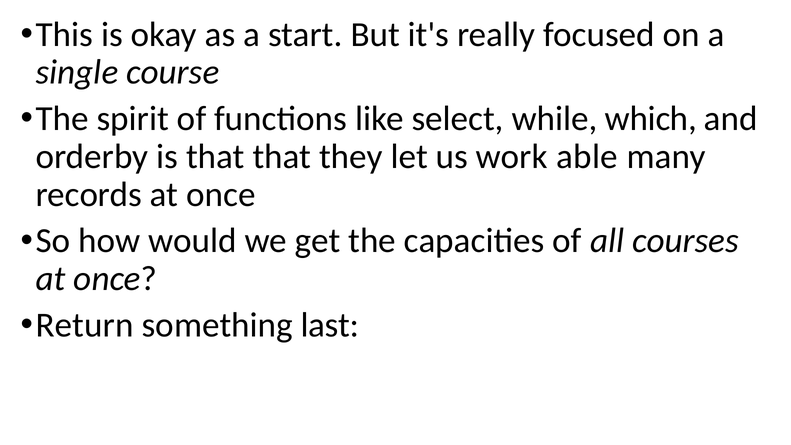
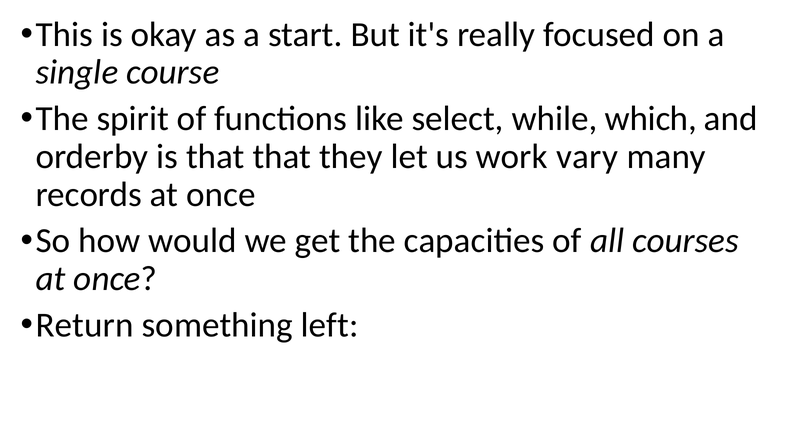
able: able -> vary (587, 157)
last: last -> left (330, 325)
